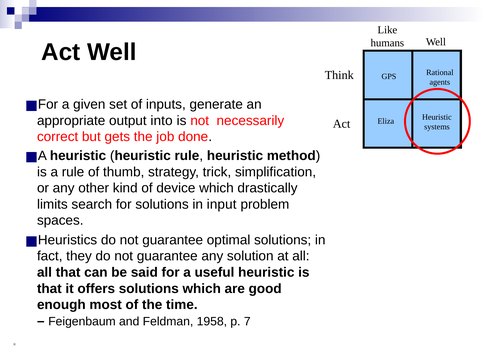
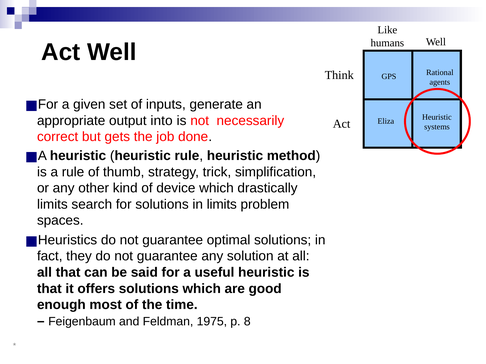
in input: input -> limits (222, 205)
1958: 1958 -> 1975 (212, 322)
7: 7 -> 8 (247, 322)
